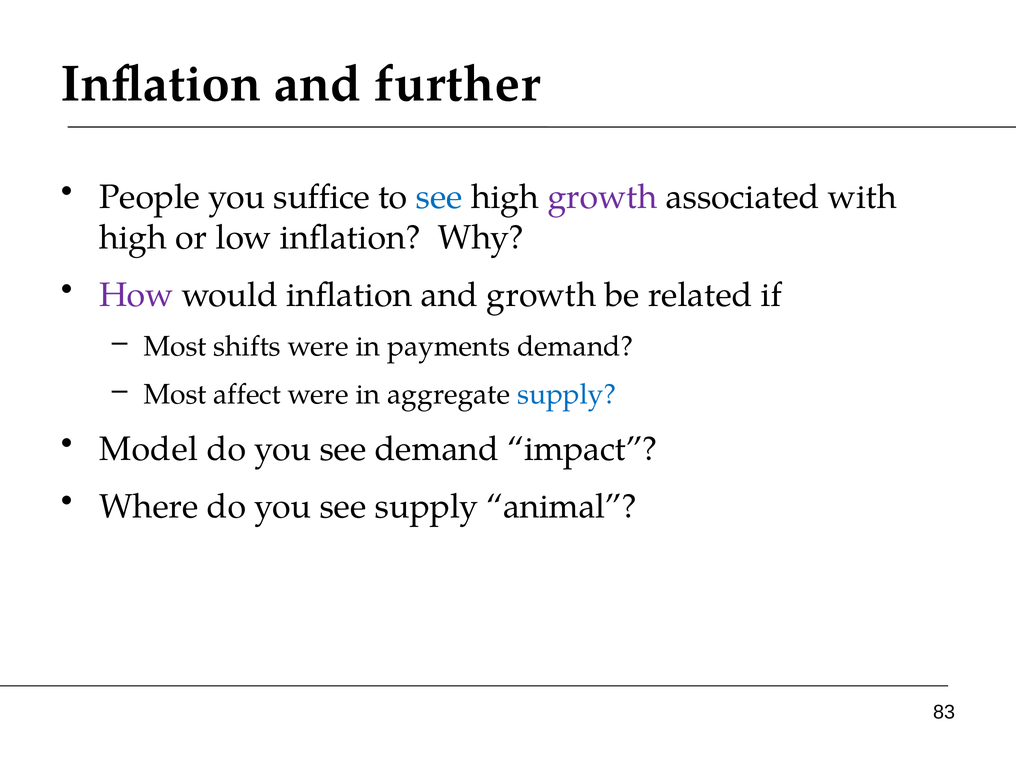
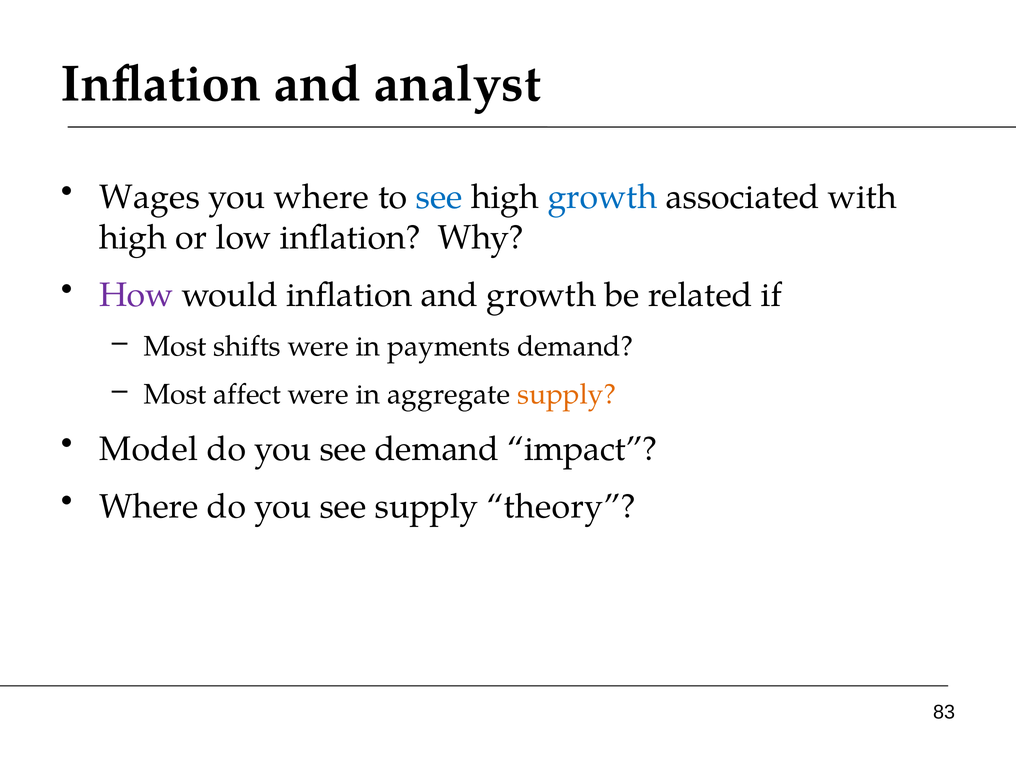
further: further -> analyst (457, 84)
People: People -> Wages (150, 197)
you suffice: suffice -> where (321, 197)
growth colour: purple -> blue (602, 197)
supply colour: blue -> orange (567, 394)
animal: animal -> theory (561, 506)
